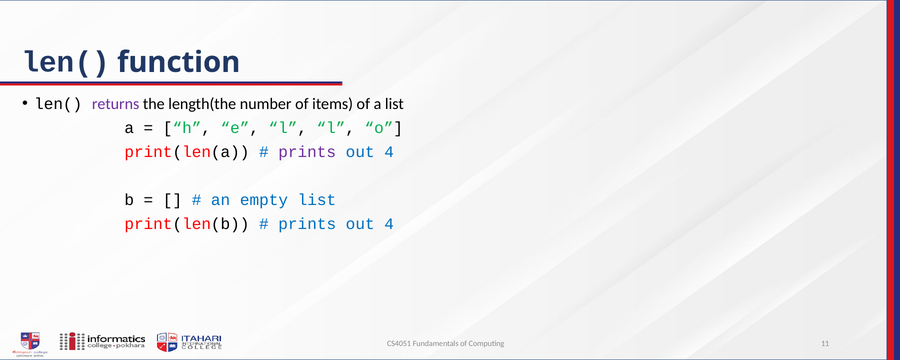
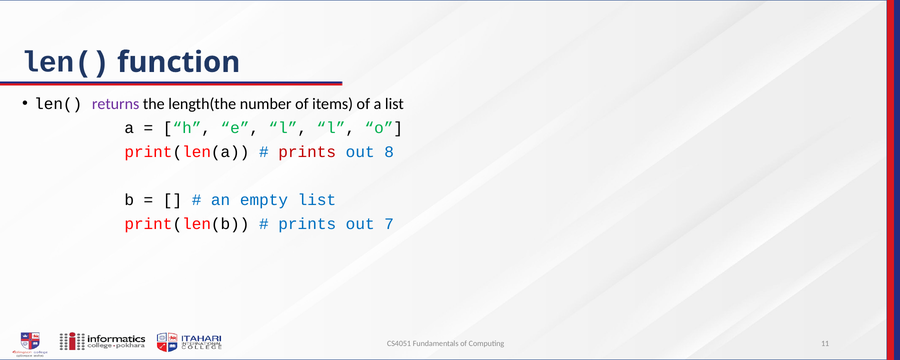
prints colour: purple -> red (307, 152)
4: 4 -> 8 (389, 152)
4: 4 -> 7 (389, 224)
